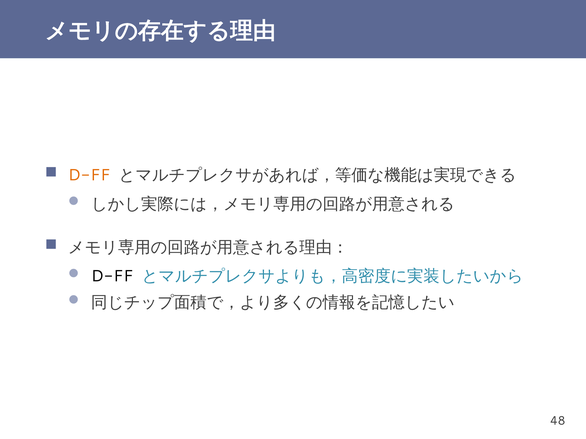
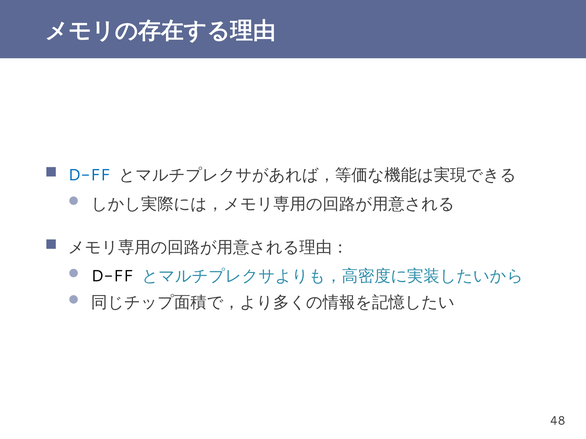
D-FF colour: orange -> blue (89, 175)
